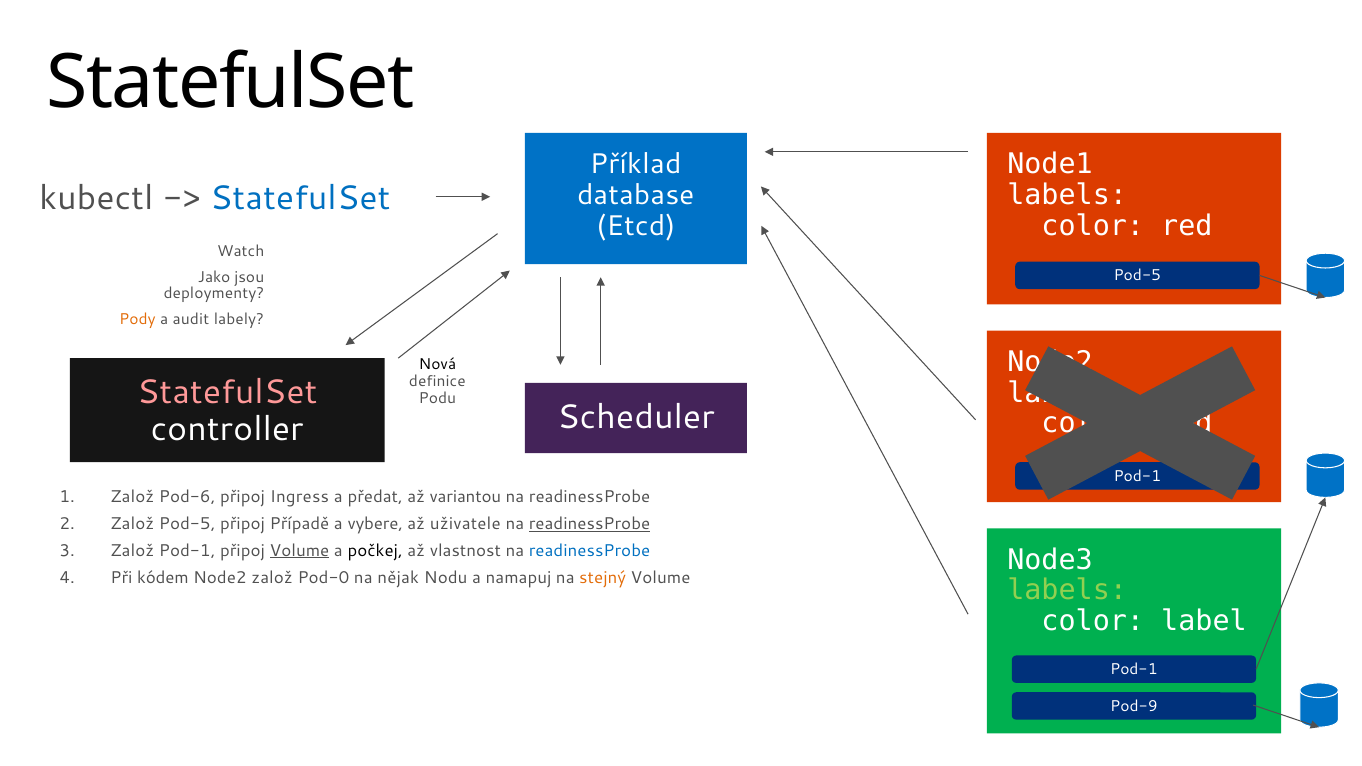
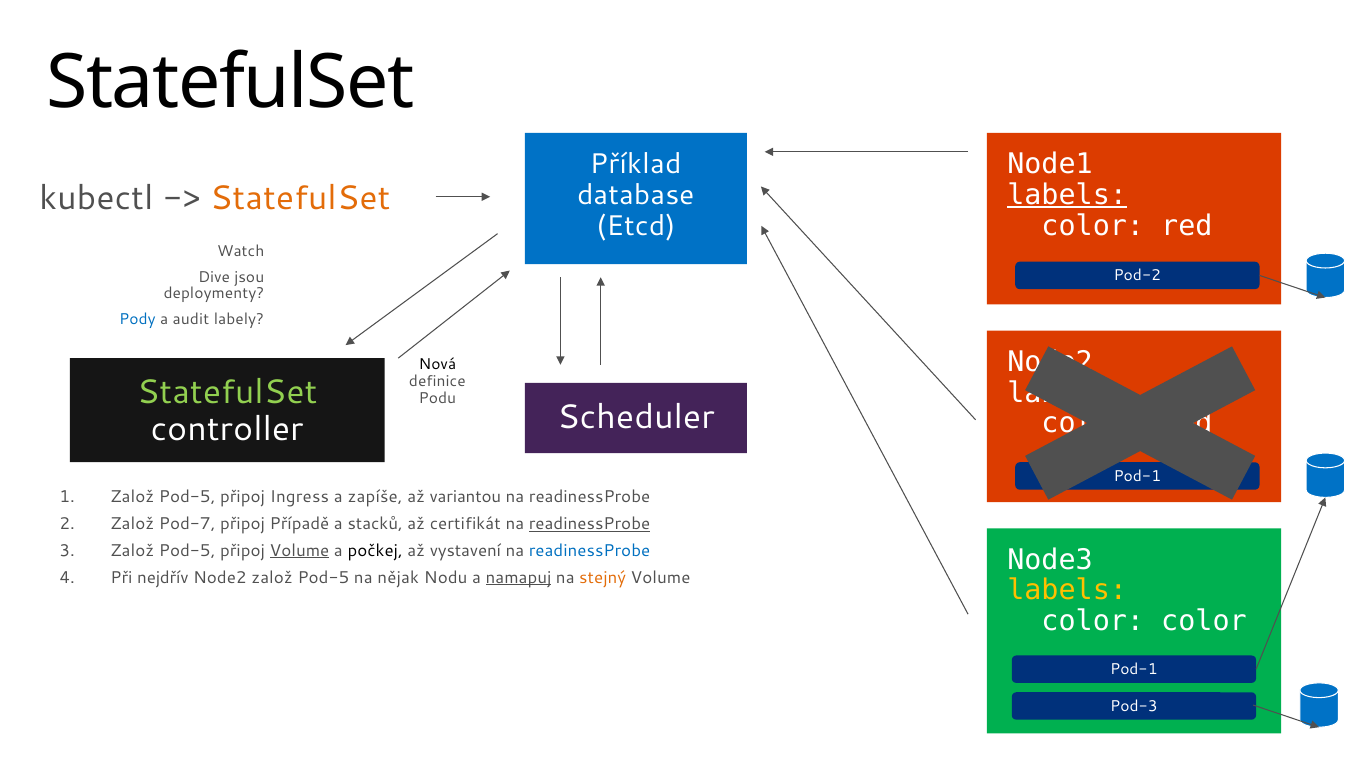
labels underline: none -> present (1067, 195)
StatefulSet colour: blue -> orange (300, 198)
Pod-5: Pod-5 -> Pod-2 (1137, 275)
Jako: Jako -> Dive (214, 277)
Pody colour: orange -> blue (137, 319)
StatefulSet colour: pink -> light green (227, 393)
Pod-6: Pod-6 -> Pod-5 (187, 497)
předat: předat -> zapíše (375, 497)
Založ Pod-5: Pod-5 -> Pod-7 (187, 524)
vybere: vybere -> stacků (375, 524)
uživatele: uživatele -> certifikát (465, 524)
Pod-1: Pod-1 -> Pod-5 (187, 551)
vlastnost: vlastnost -> vystavení (465, 551)
kódem: kódem -> nejdřív (163, 578)
Node2 založ Pod-0: Pod-0 -> Pod-5 (323, 578)
namapuj underline: none -> present (519, 578)
labels colour: light green -> yellow (1067, 591)
color label: label -> color (1204, 621)
Pod-9: Pod-9 -> Pod-3 (1134, 706)
